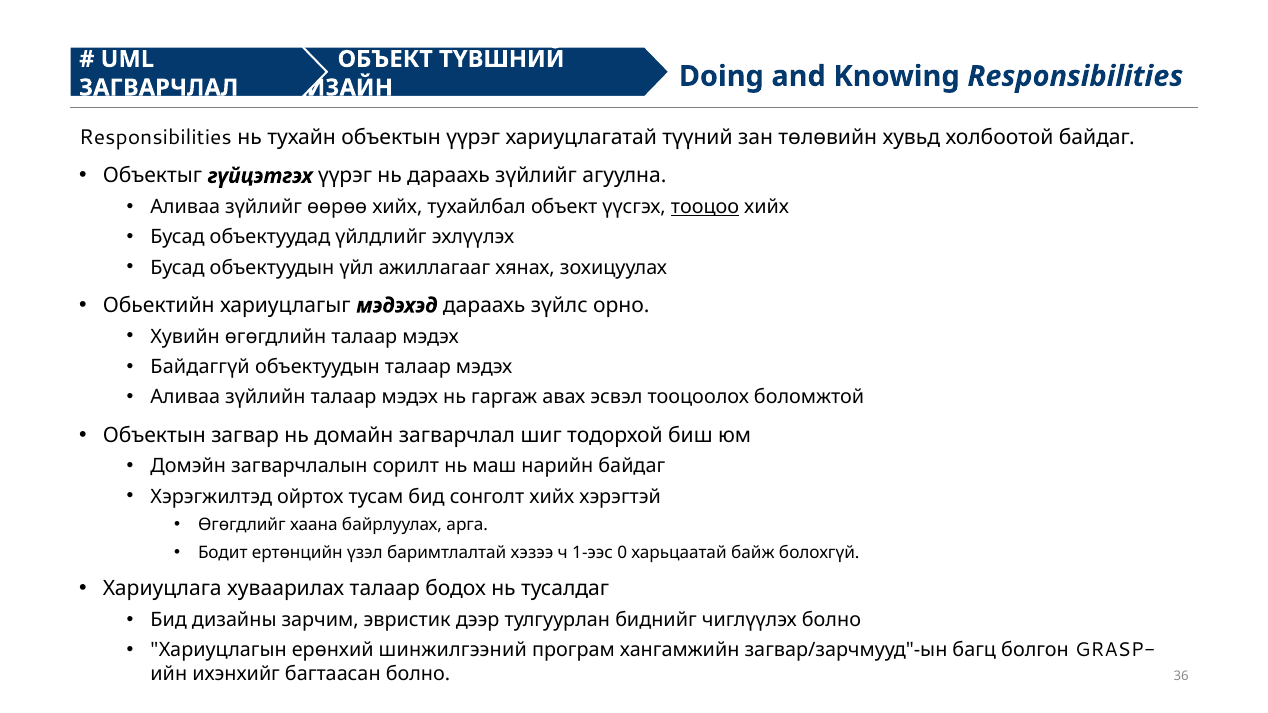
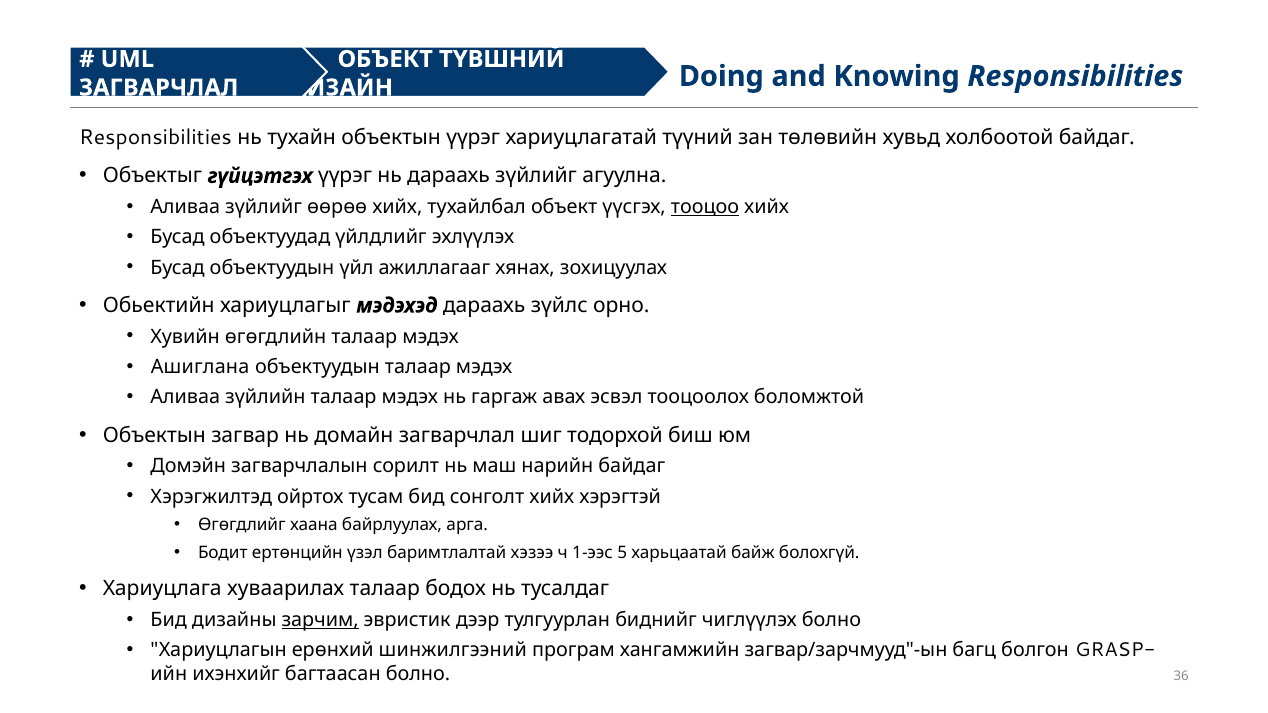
Байдаггүй: Байдаггүй -> Ашиглана (200, 367)
0: 0 -> 5 (622, 553)
зарчим underline: none -> present (320, 620)
